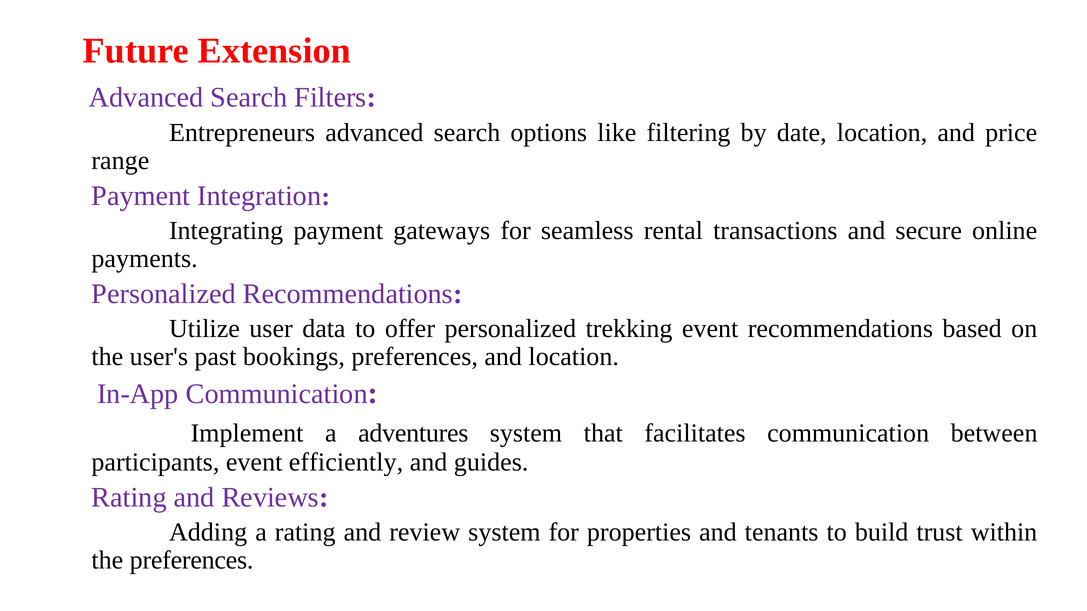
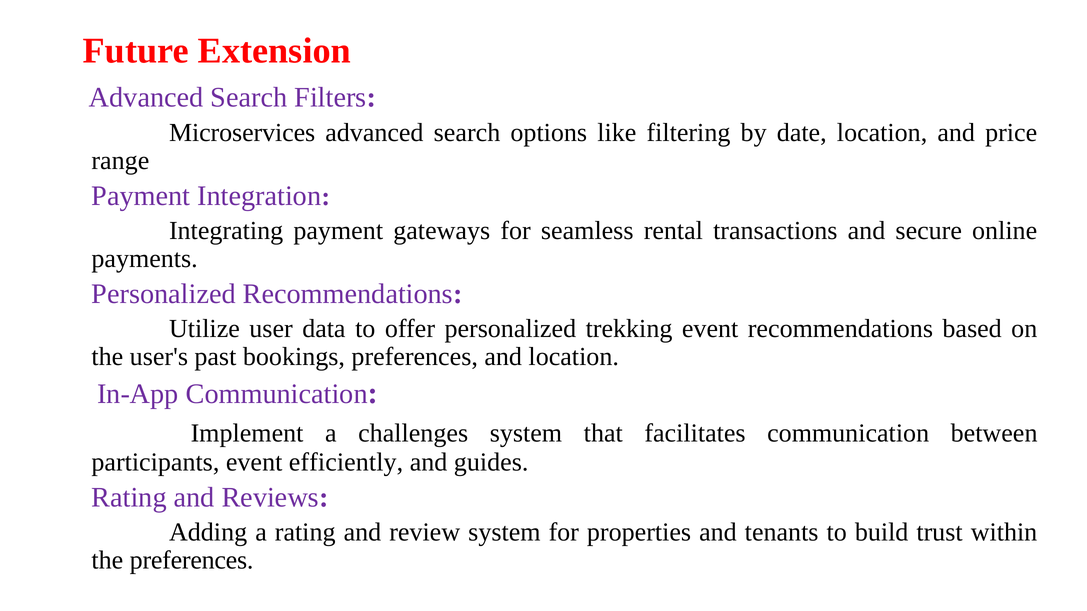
Entrepreneurs: Entrepreneurs -> Microservices (242, 133)
adventures: adventures -> challenges (413, 434)
